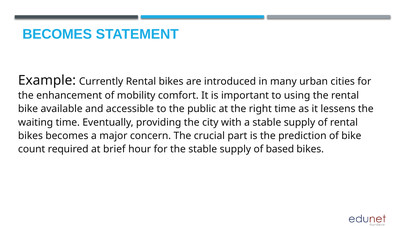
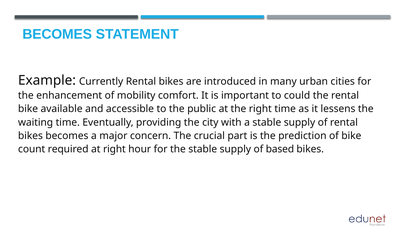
using: using -> could (297, 96)
at brief: brief -> right (114, 149)
